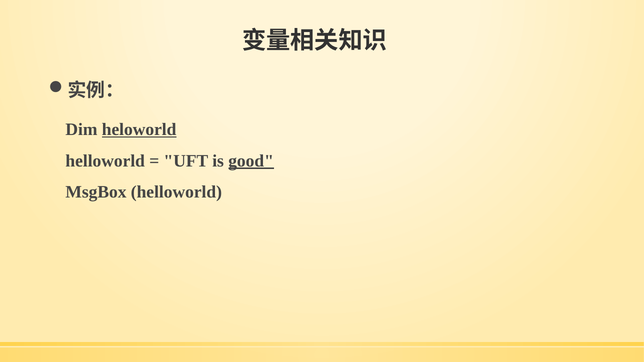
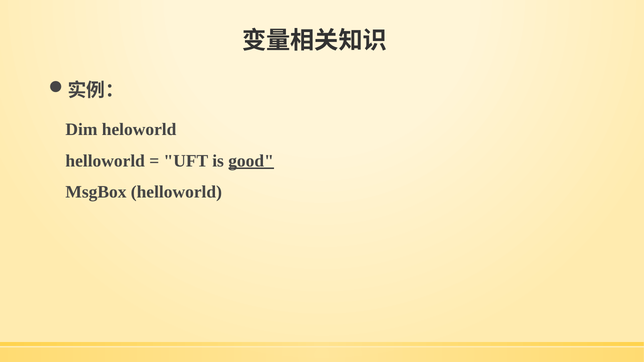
heloworld underline: present -> none (139, 130)
